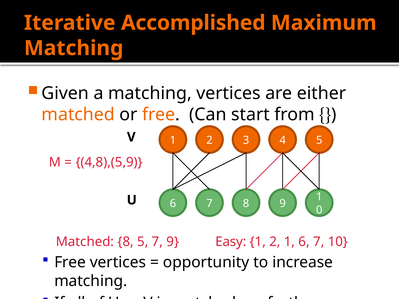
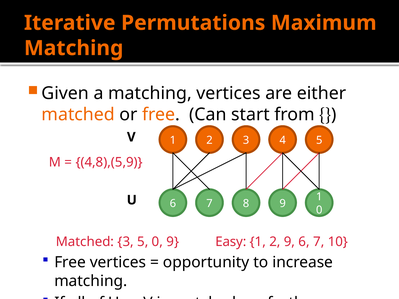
Accomplished: Accomplished -> Permutations (193, 23)
Matched 8: 8 -> 3 (126, 242)
5 7: 7 -> 0 (157, 242)
2 1: 1 -> 9 (289, 242)
